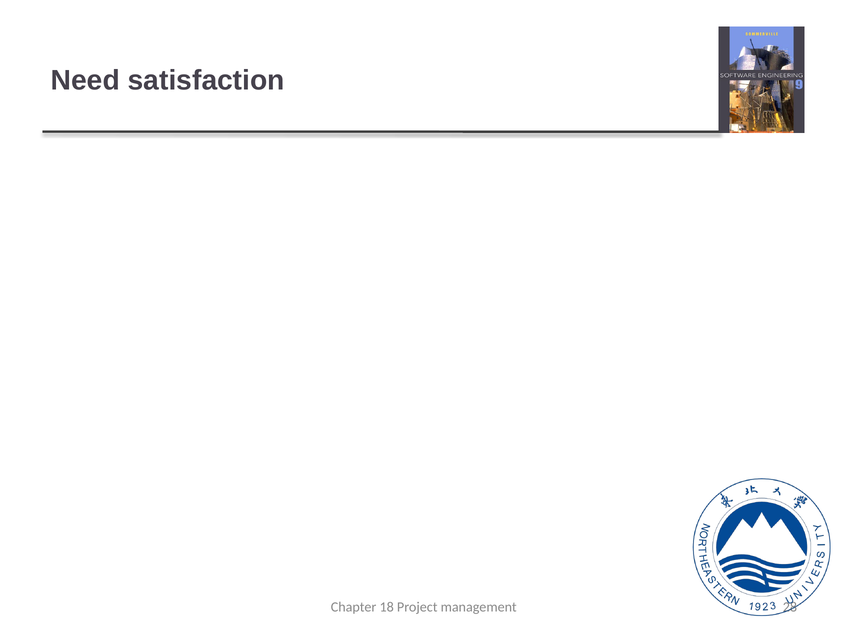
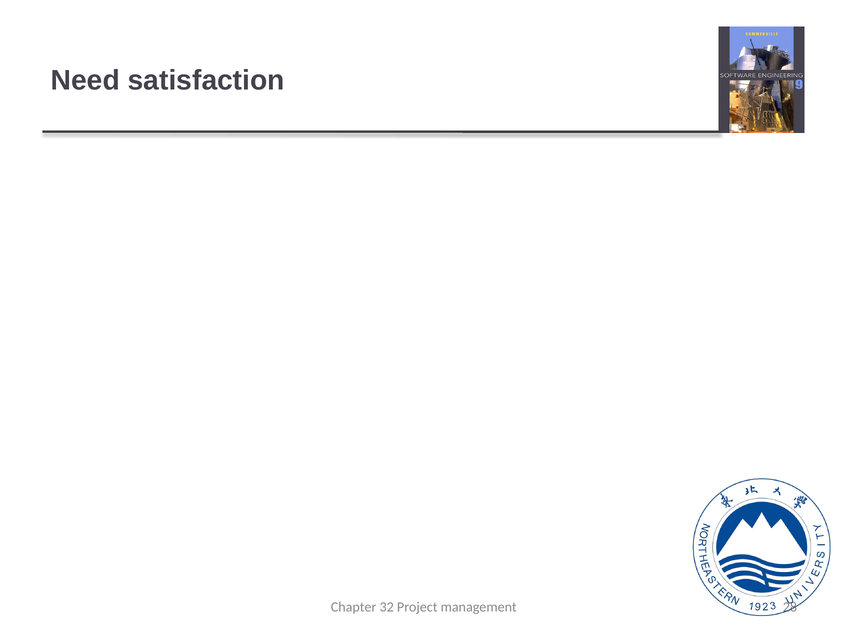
18: 18 -> 32 (387, 607)
